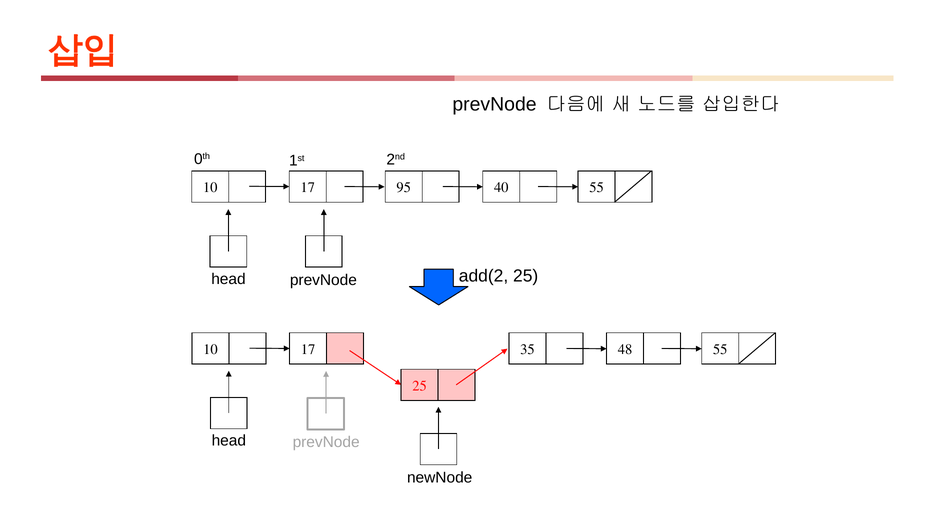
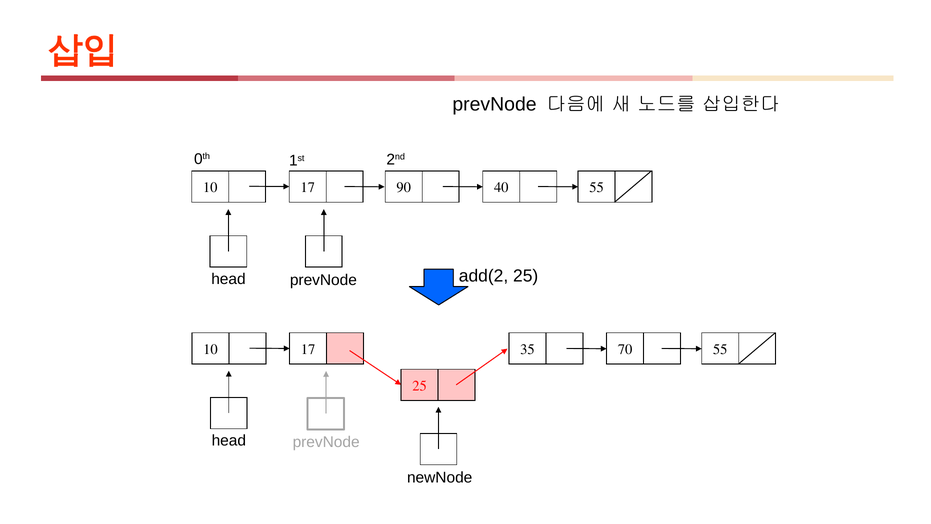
95: 95 -> 90 (404, 187)
48: 48 -> 70 (625, 349)
